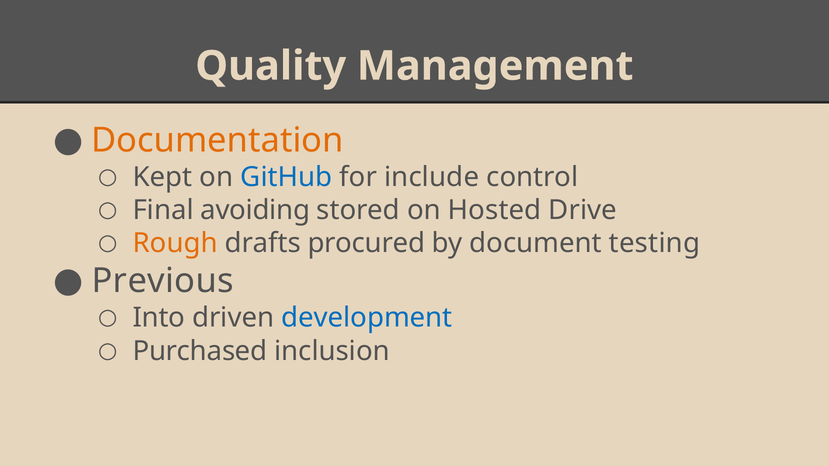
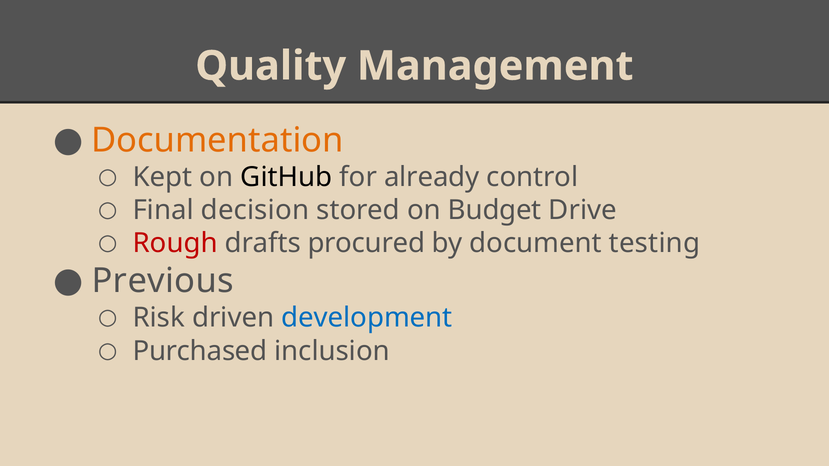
GitHub colour: blue -> black (286, 177)
include: include -> already (432, 177)
avoiding: avoiding -> decision (255, 210)
Hosted: Hosted -> Budget (495, 210)
Rough colour: orange -> red (175, 243)
Into: Into -> Risk (159, 318)
